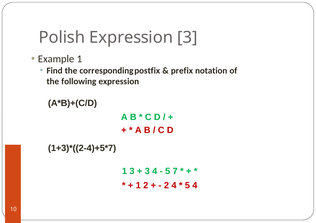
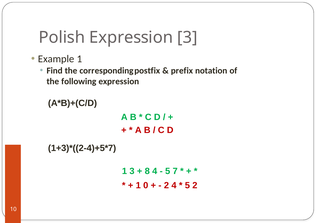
3: 3 -> 8 (147, 171)
1 2: 2 -> 0 (146, 186)
5 4: 4 -> 2 (195, 186)
